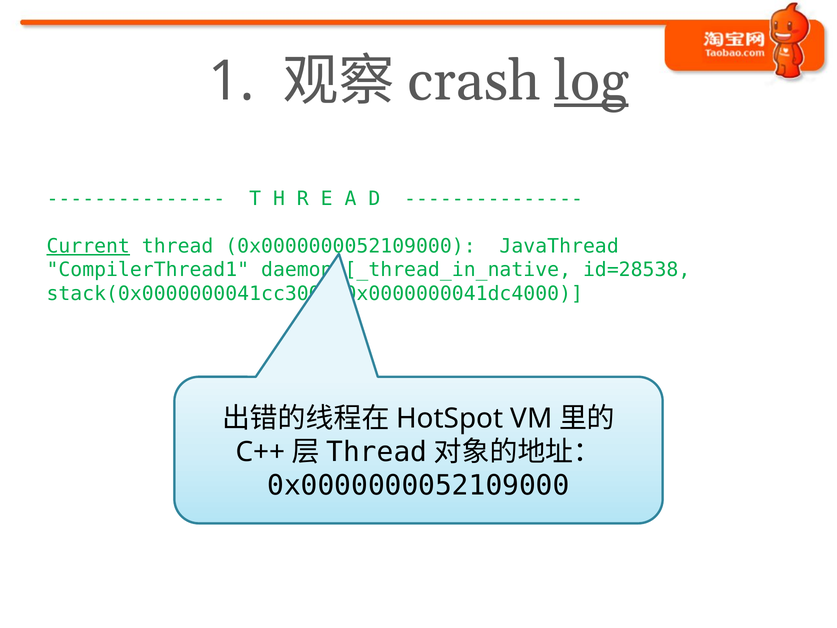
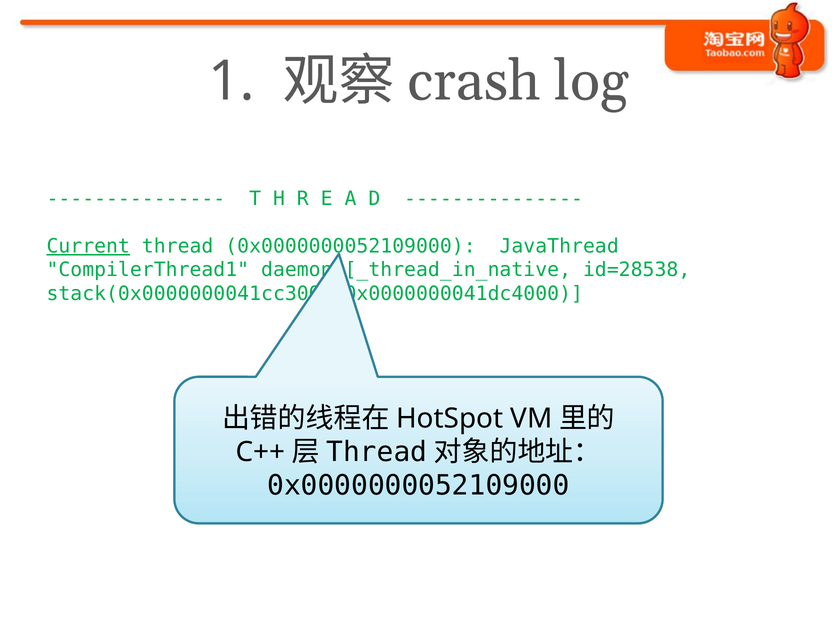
log underline: present -> none (591, 81)
